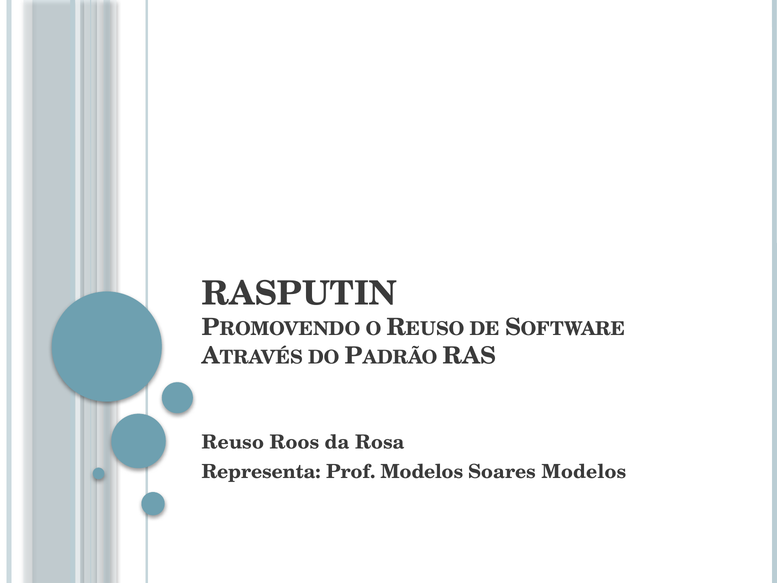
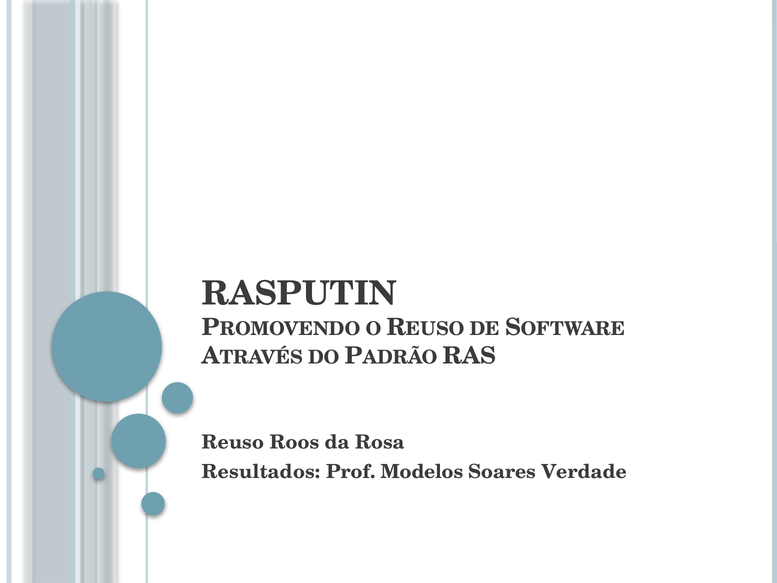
Representa: Representa -> Resultados (261, 472)
Soares Modelos: Modelos -> Verdade (584, 472)
